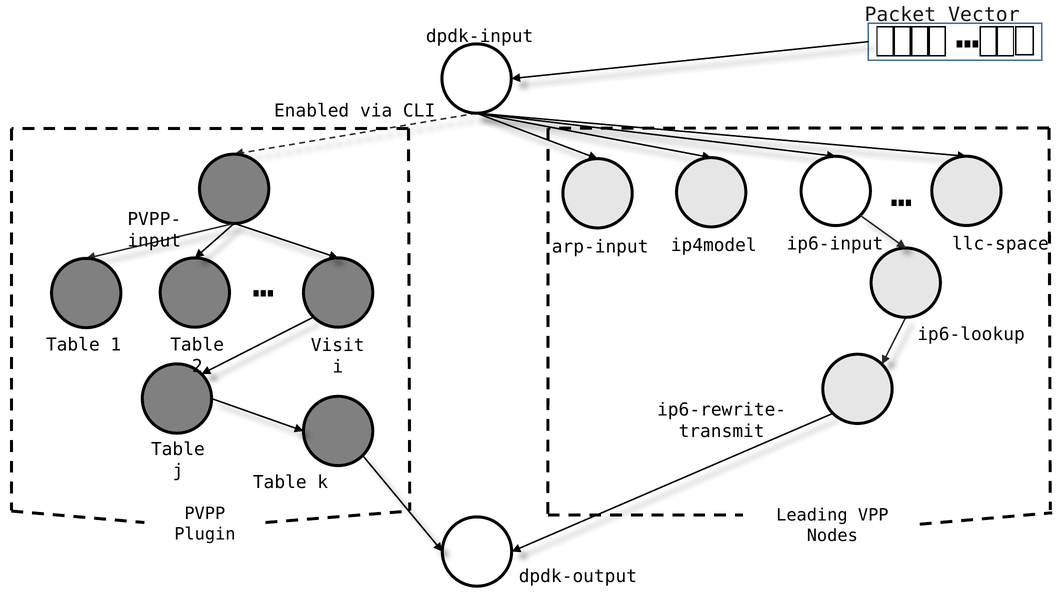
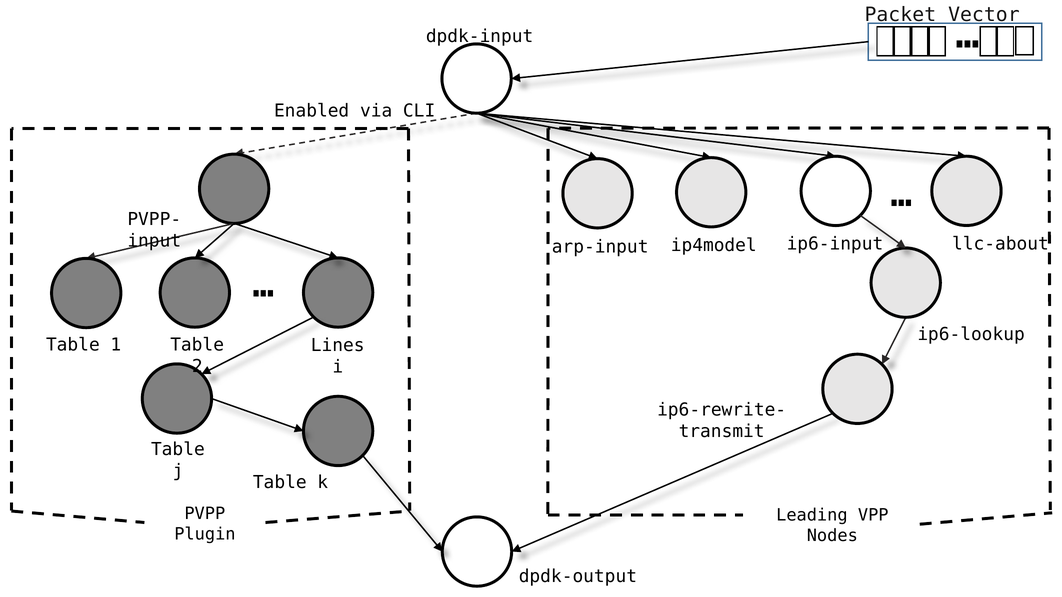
llc-space: llc-space -> llc-about (1000, 244)
Visit: Visit -> Lines (338, 346)
